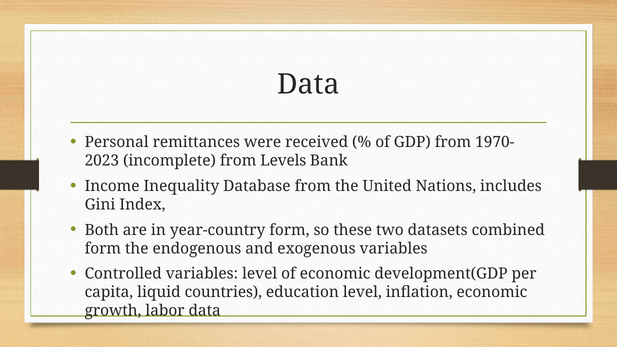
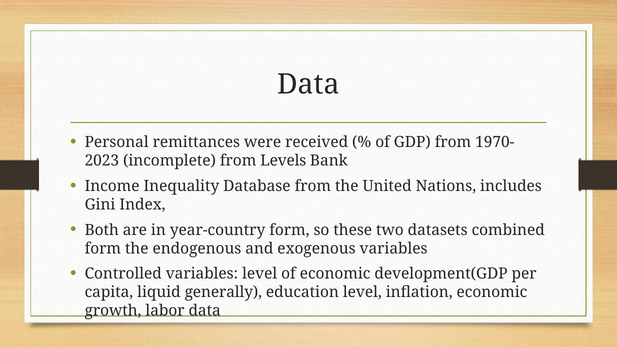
countries: countries -> generally (223, 292)
